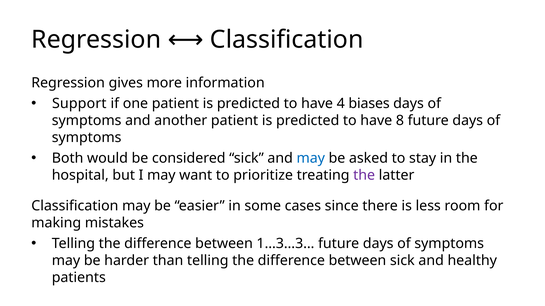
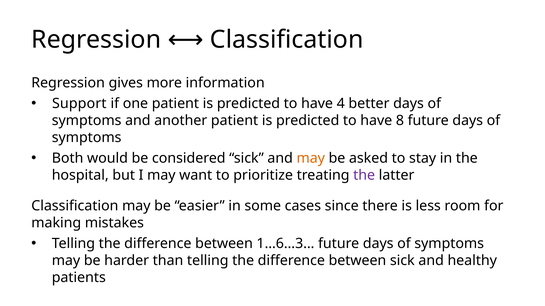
biases: biases -> better (369, 104)
may colour: blue -> orange (311, 158)
1…3…3…: 1…3…3… -> 1…6…3… (285, 244)
